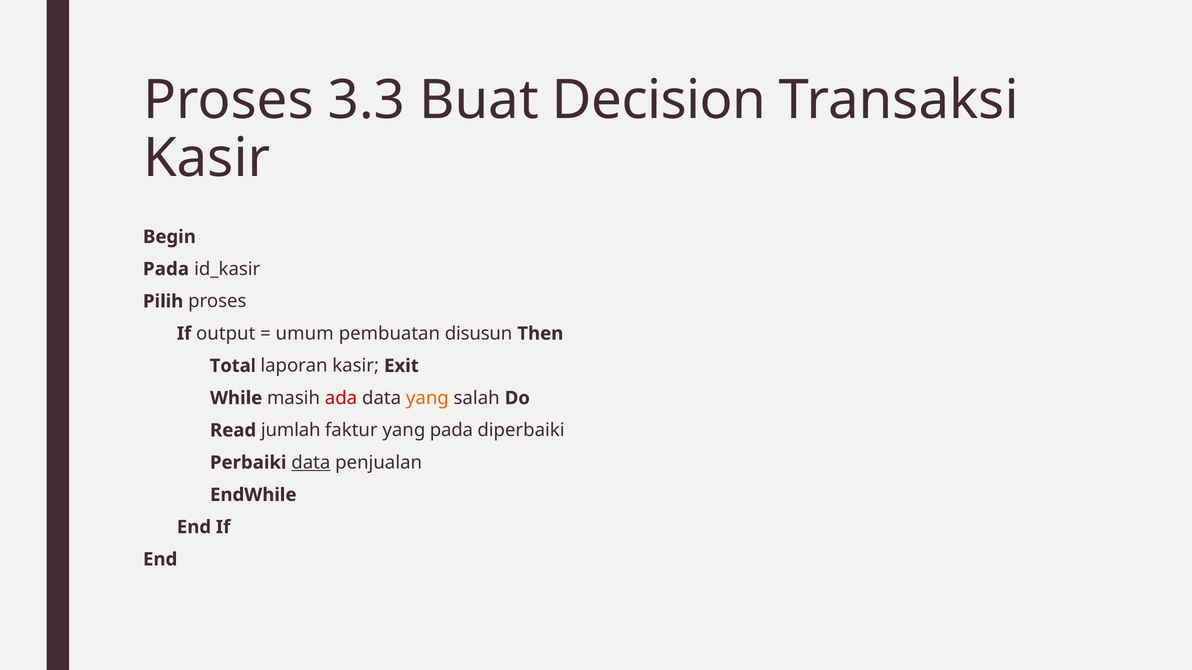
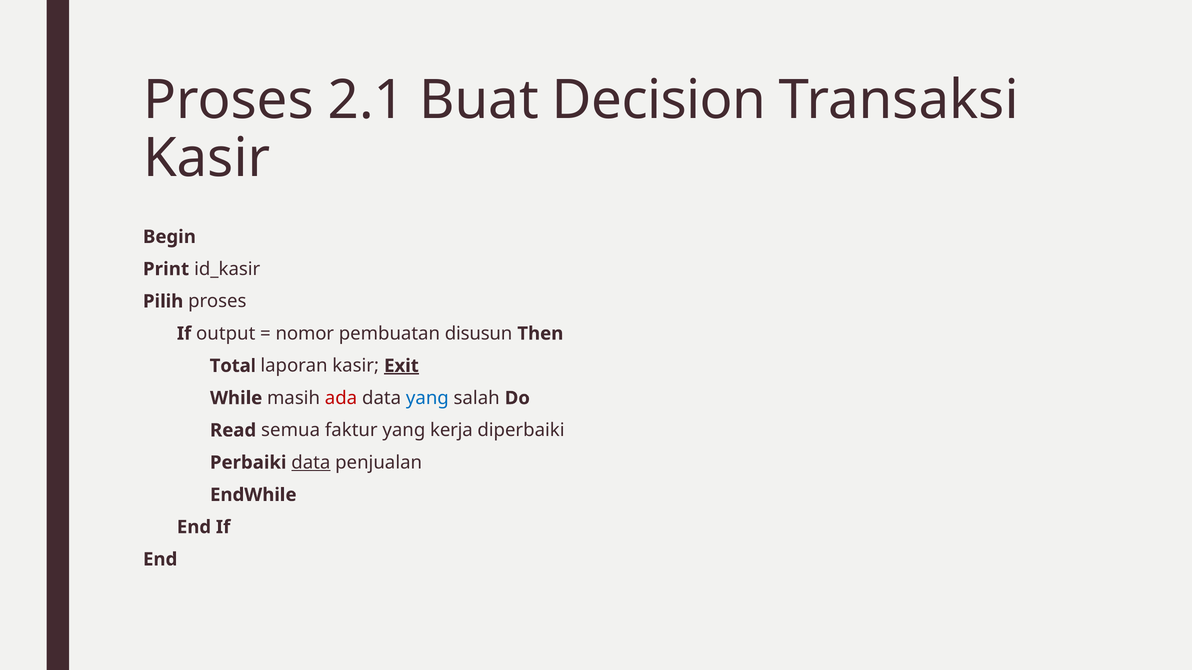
3.3: 3.3 -> 2.1 (366, 100)
Pada: Pada -> Print (166, 269)
umum: umum -> nomor (305, 334)
Exit underline: none -> present (401, 366)
yang colour: orange -> blue (427, 398)
jumlah: jumlah -> semua (291, 431)
yang pada: pada -> kerja (451, 431)
